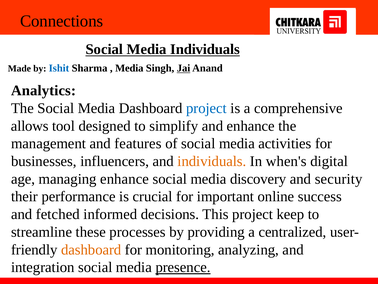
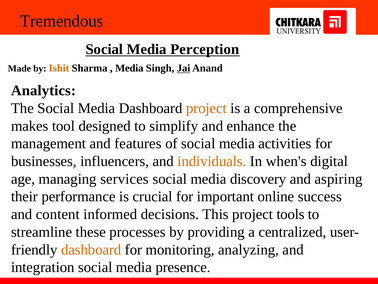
Connections: Connections -> Tremendous (62, 21)
Media Individuals: Individuals -> Perception (205, 49)
Ishit colour: blue -> orange (59, 68)
project colour: blue -> orange (206, 108)
allows: allows -> makes (30, 126)
managing enhance: enhance -> services (125, 179)
security: security -> aspiring (339, 179)
fetched: fetched -> content (58, 214)
keep: keep -> tools (290, 214)
presence underline: present -> none (183, 267)
